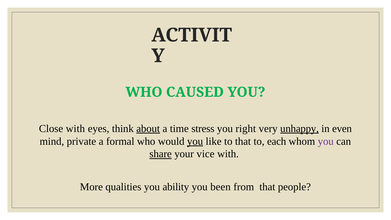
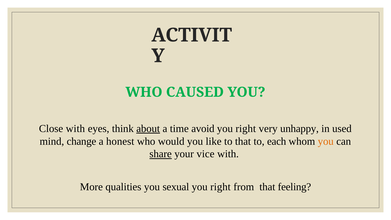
stress: stress -> avoid (203, 129)
unhappy underline: present -> none (300, 129)
even: even -> used (342, 129)
private: private -> change (81, 141)
formal: formal -> honest (120, 141)
you underline: present -> none (195, 141)
you colour: purple -> orange (326, 141)
ability: ability -> sexual (176, 187)
been: been -> right (220, 187)
people: people -> feeling (294, 187)
